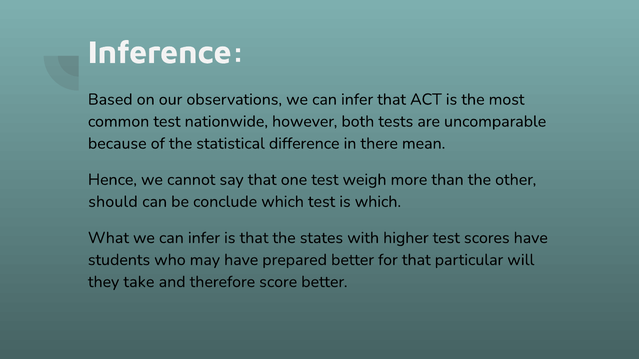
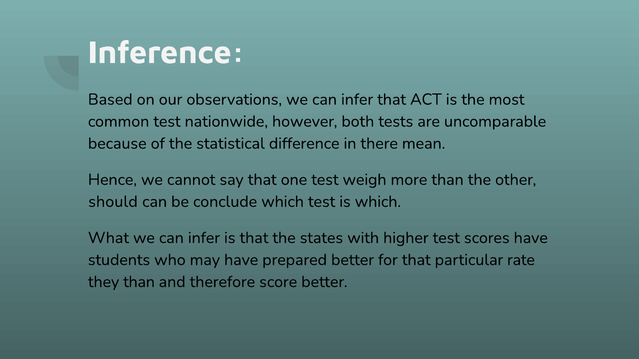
will: will -> rate (521, 260)
they take: take -> than (139, 282)
